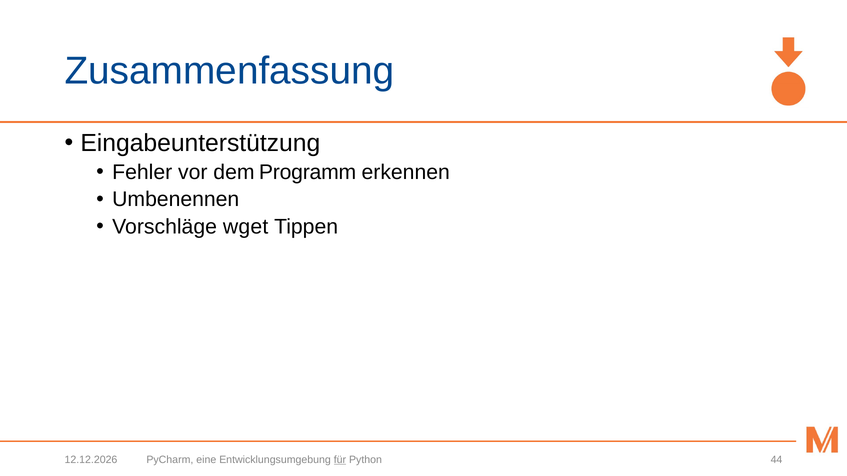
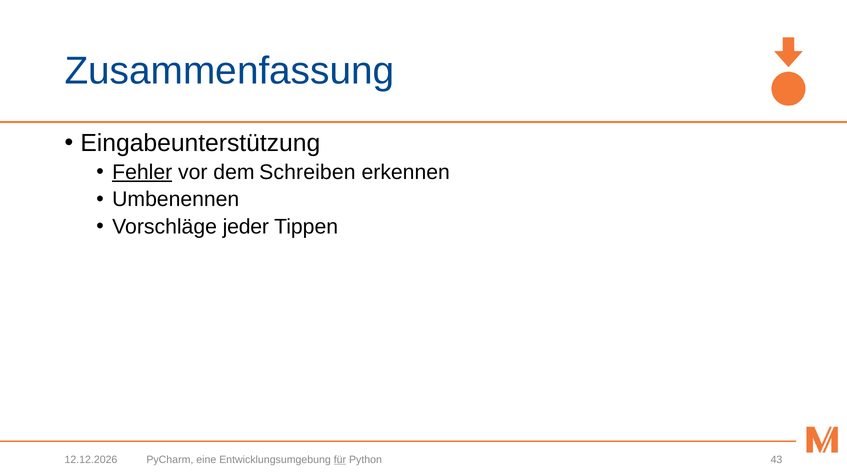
Fehler underline: none -> present (142, 172)
Programm: Programm -> Schreiben (307, 172)
wget: wget -> jeder (246, 227)
44: 44 -> 43 (777, 460)
